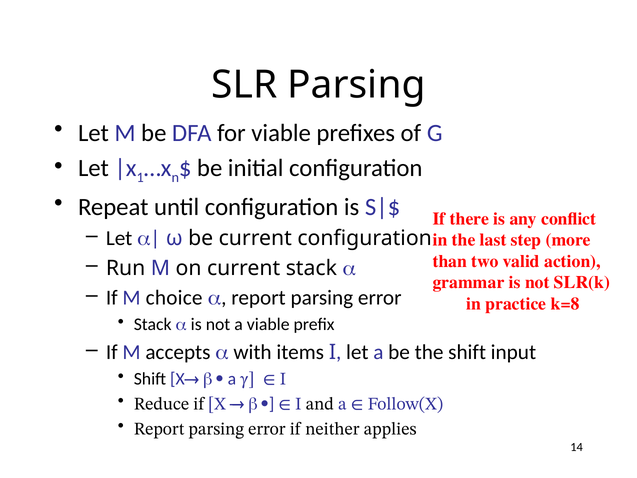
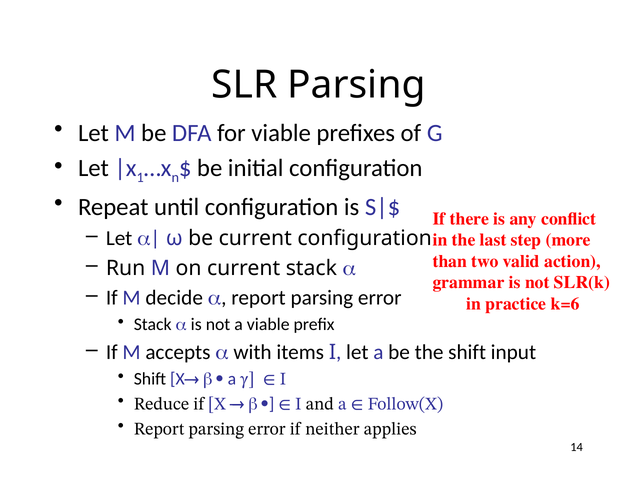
choice: choice -> decide (174, 298)
k=8: k=8 -> k=6 (565, 304)
